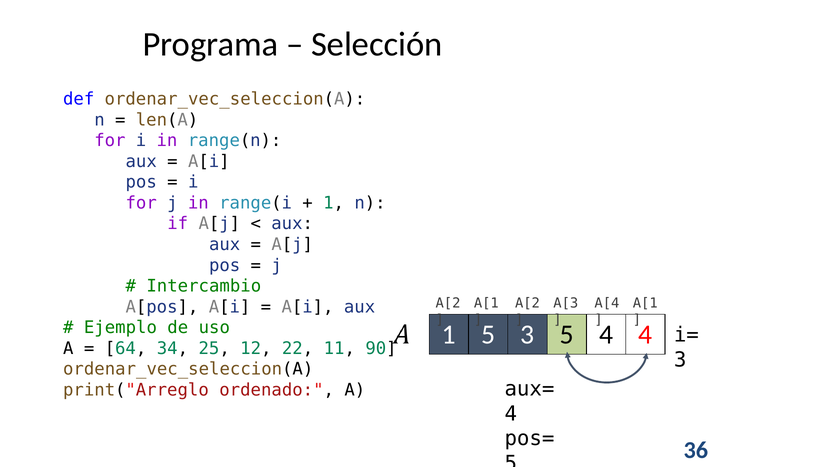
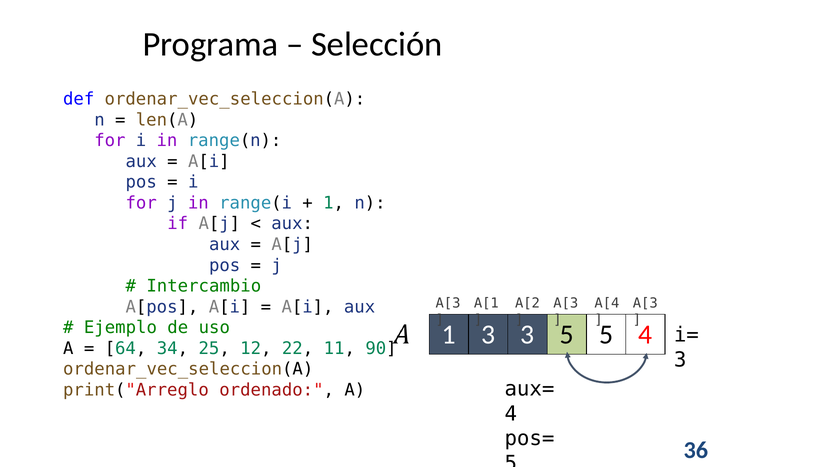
A[2: A[2 -> A[3 (448, 303)
A[1: A[1 -> A[3 (645, 303)
1 5: 5 -> 3 (488, 334)
5 4: 4 -> 5 (606, 334)
